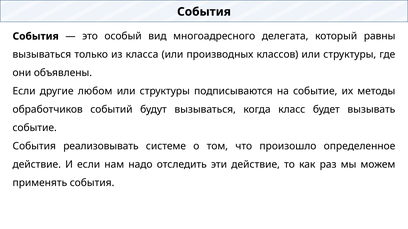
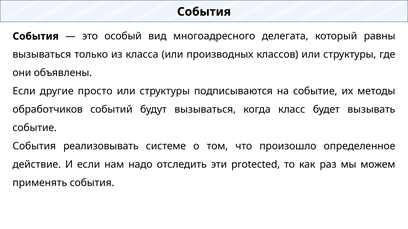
любом: любом -> просто (95, 91)
эти действие: действие -> protected (256, 165)
